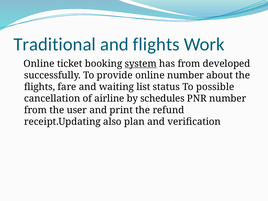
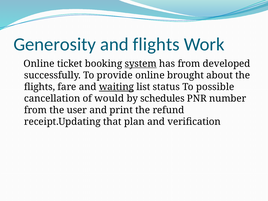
Traditional: Traditional -> Generosity (55, 44)
online number: number -> brought (185, 75)
waiting underline: none -> present (116, 87)
airline: airline -> would (109, 98)
also: also -> that (112, 122)
